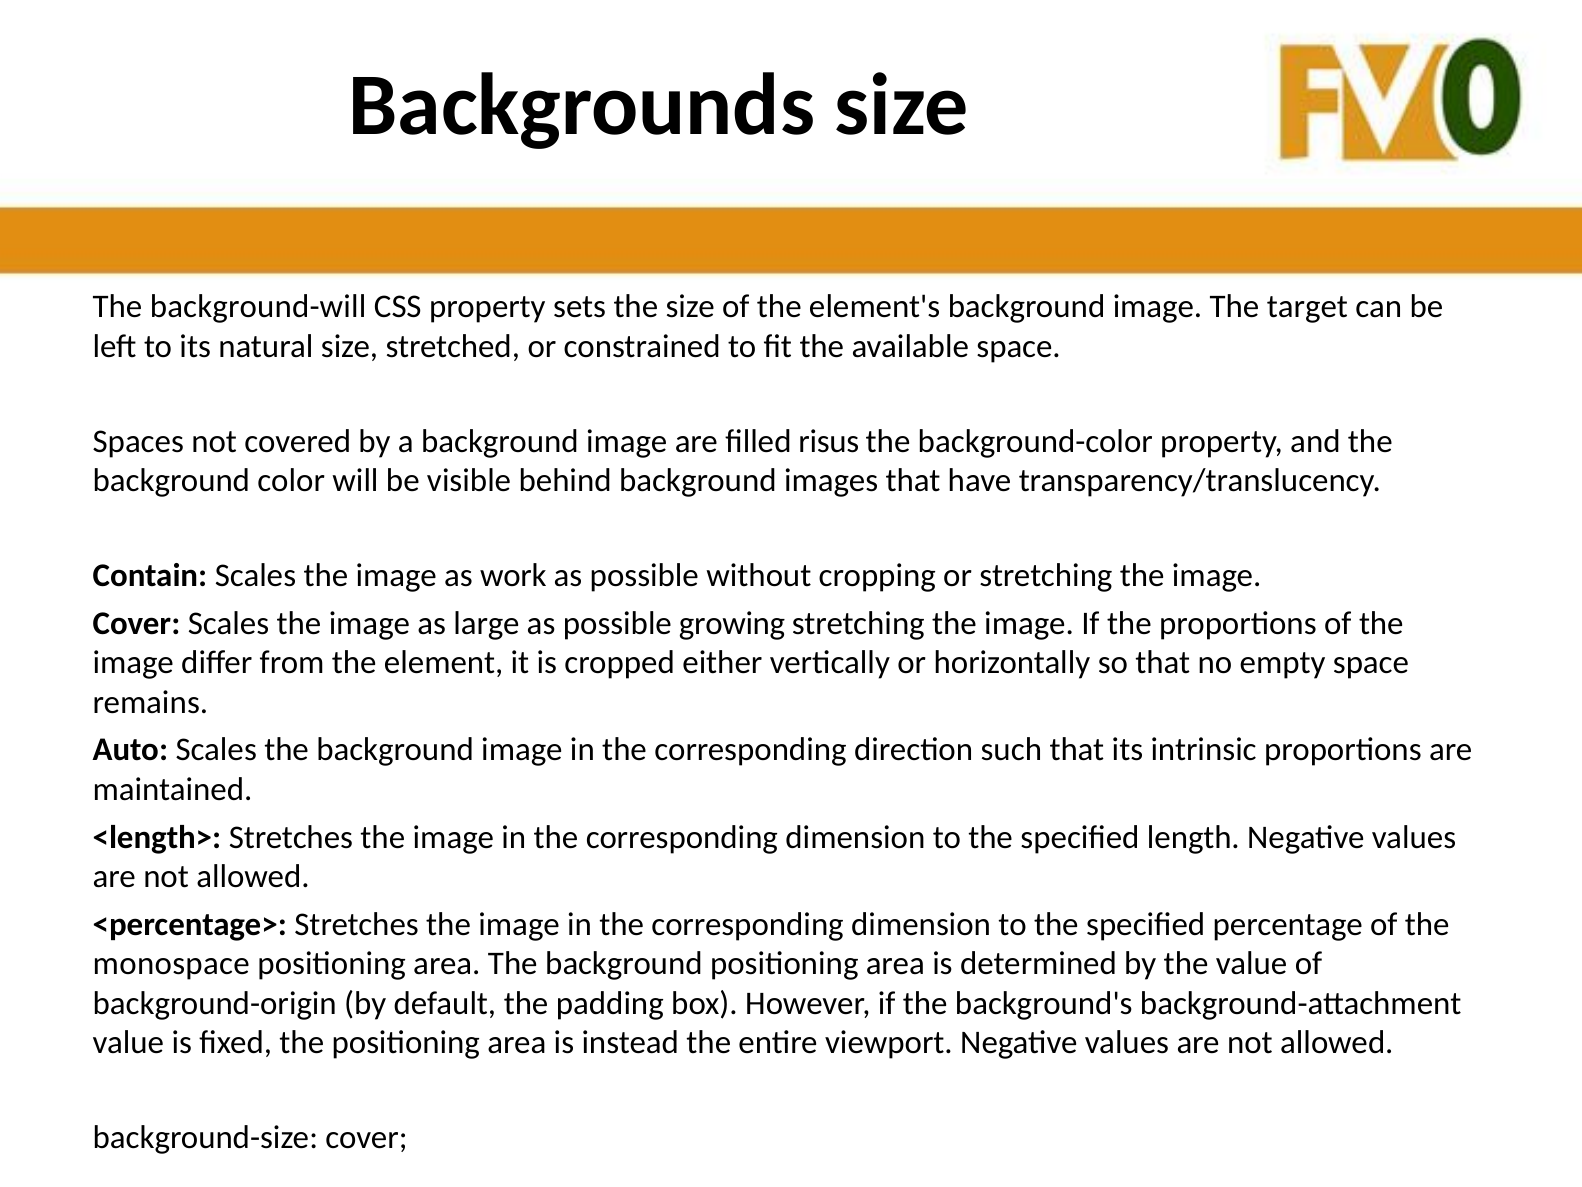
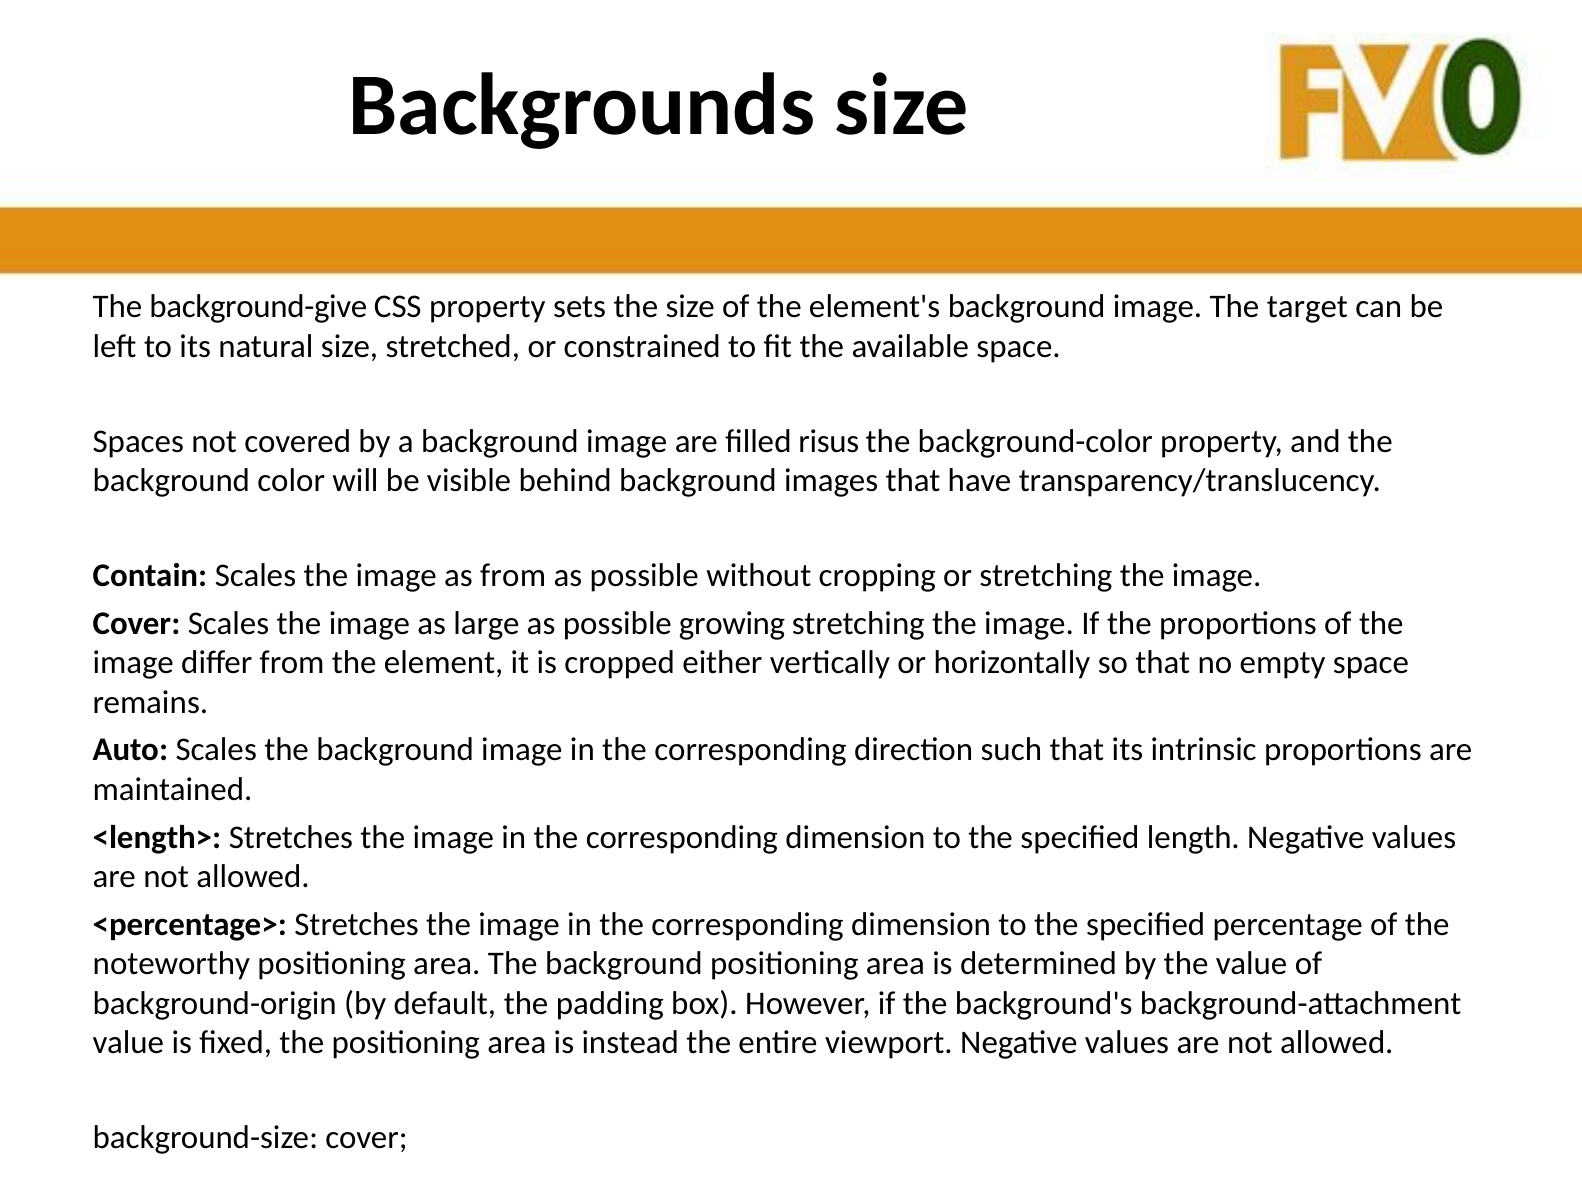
background-will: background-will -> background-give (258, 307)
as work: work -> from (513, 576)
monospace: monospace -> noteworthy (171, 963)
